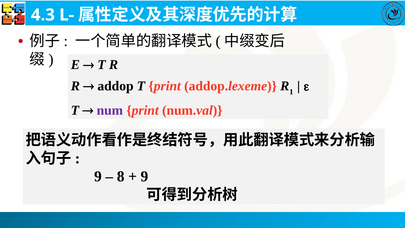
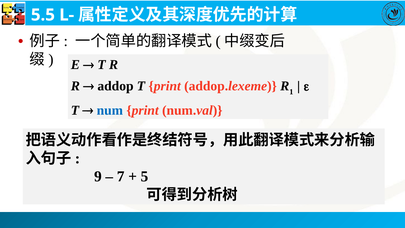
4.3: 4.3 -> 5.5 (43, 15)
num colour: purple -> blue (110, 110)
8: 8 -> 7 (121, 176)
9: 9 -> 5 (144, 176)
